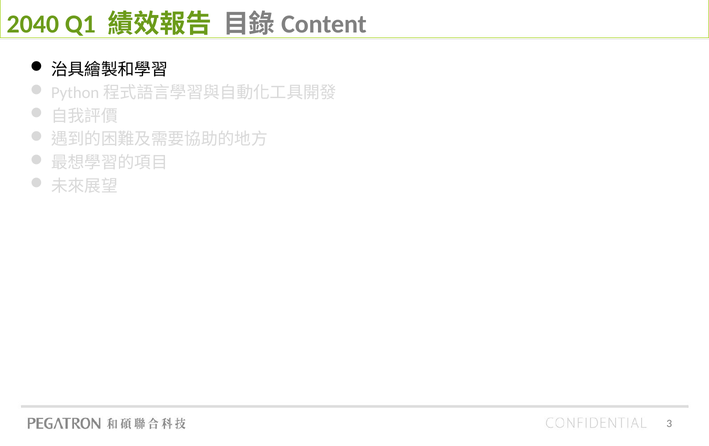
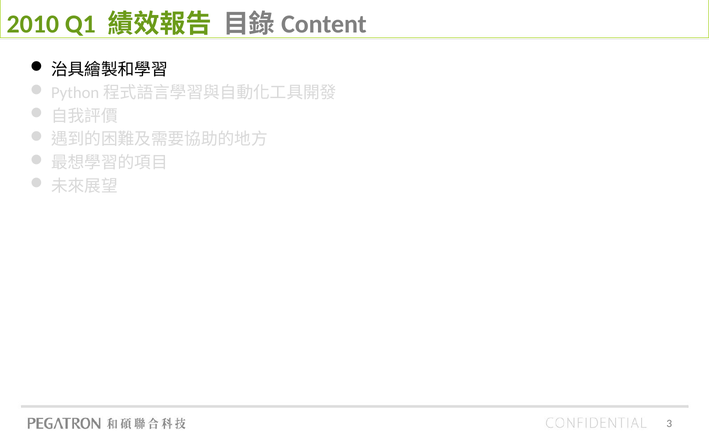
2040: 2040 -> 2010 (33, 24)
